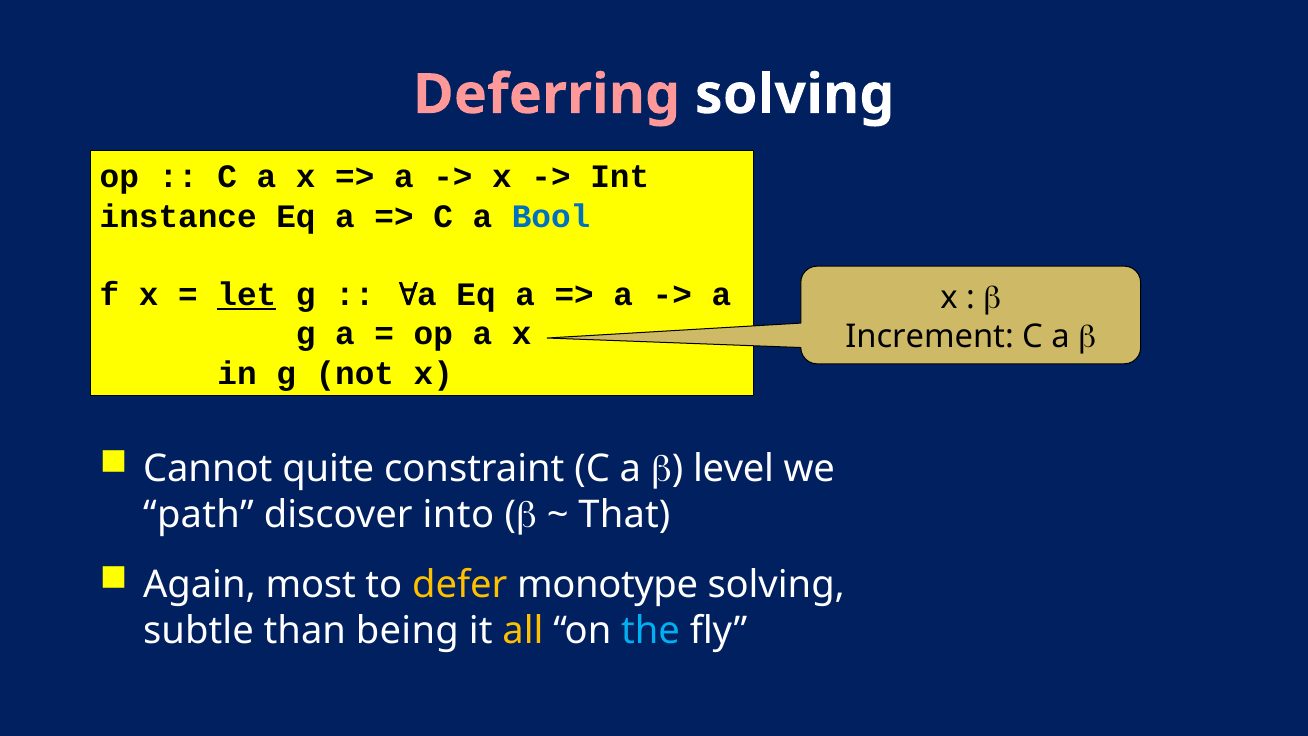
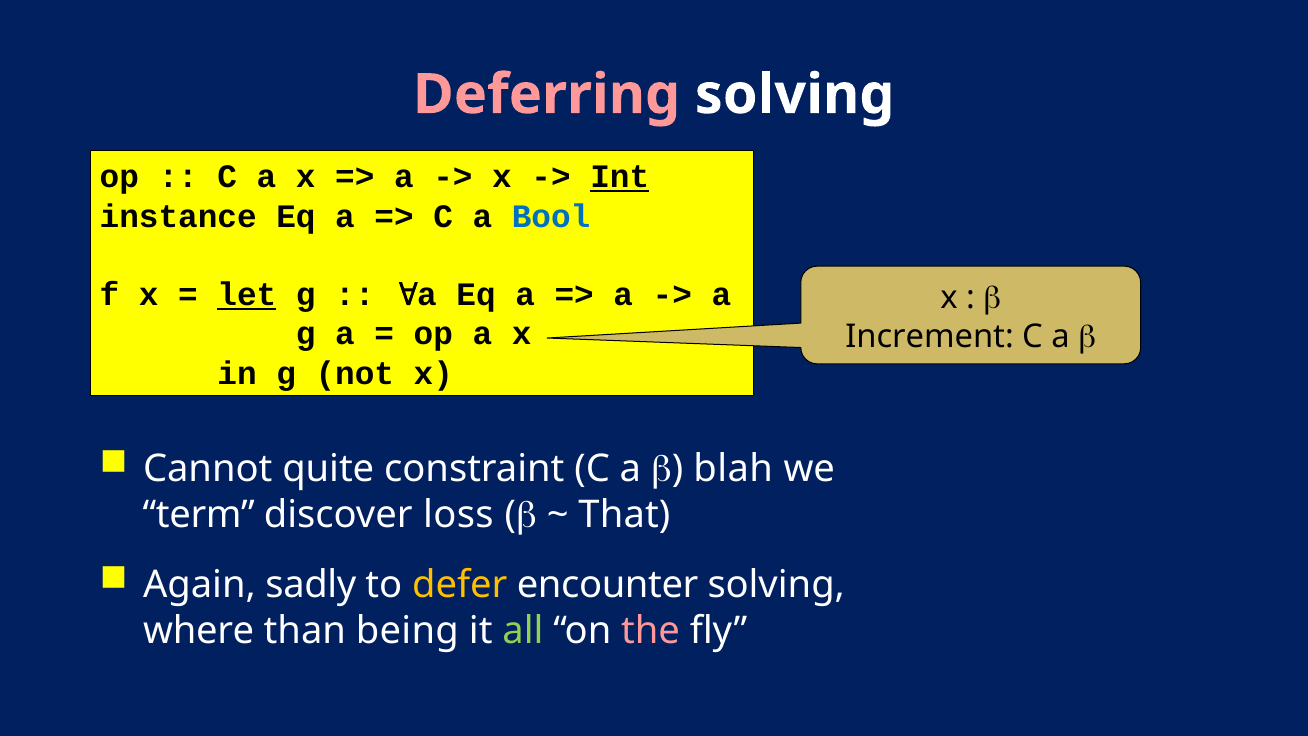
Int underline: none -> present (620, 177)
level: level -> blah (733, 469)
path: path -> term (199, 515)
into: into -> loss (458, 515)
most: most -> sadly (311, 585)
monotype: monotype -> encounter (608, 585)
subtle: subtle -> where (199, 630)
all colour: yellow -> light green (523, 630)
the colour: light blue -> pink (651, 630)
